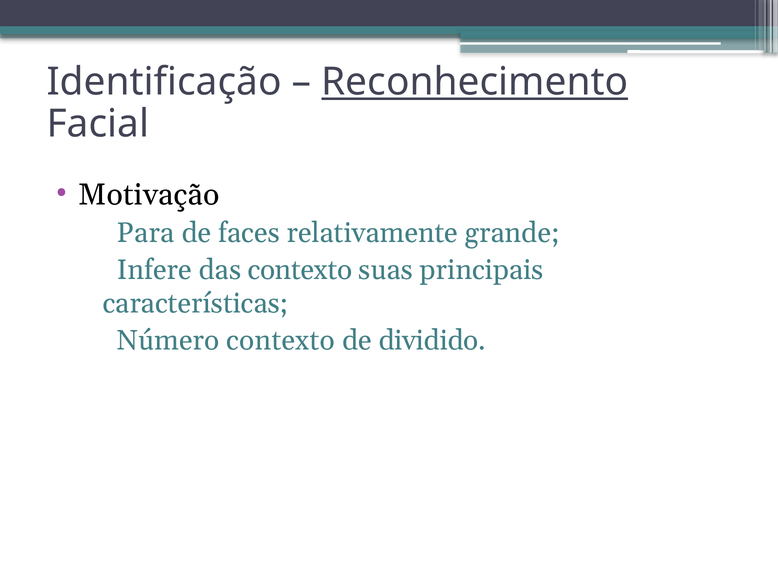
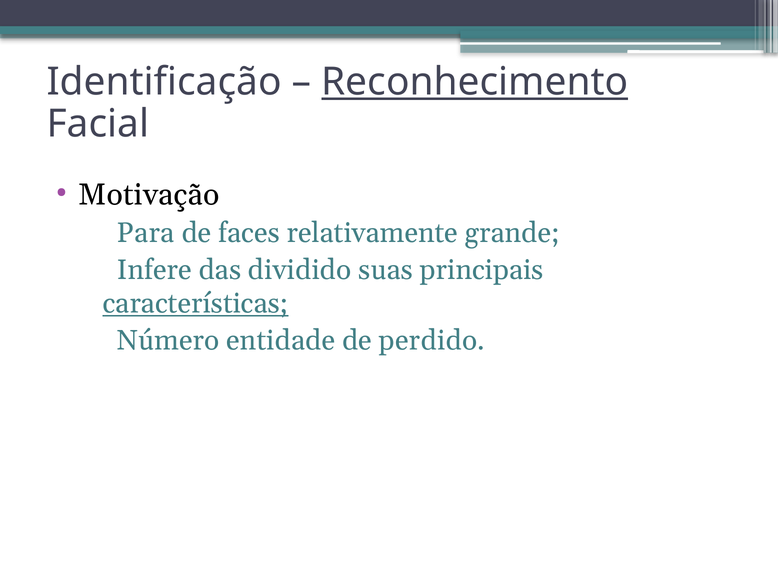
das contexto: contexto -> dividido (300, 270)
características underline: none -> present (196, 303)
Número contexto: contexto -> entidade (281, 340)
dividido: dividido -> perdido (432, 340)
